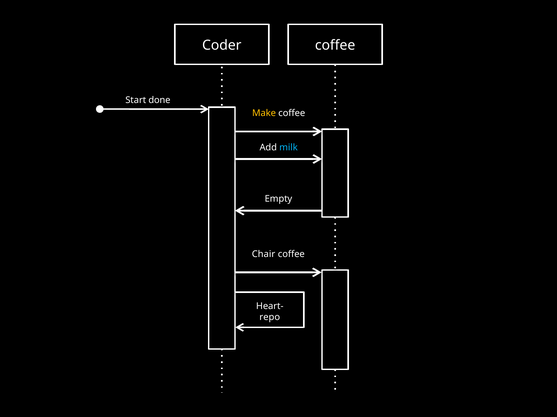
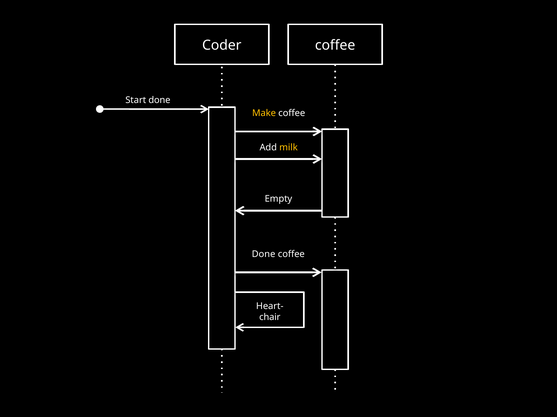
milk colour: light blue -> yellow (289, 148)
Chair: Chair -> Done (264, 254)
repo: repo -> chair (270, 318)
